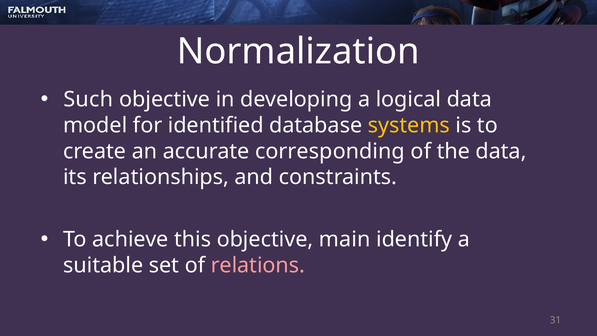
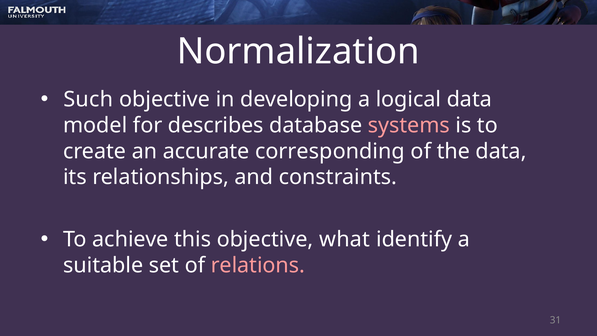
identified: identified -> describes (216, 125)
systems colour: yellow -> pink (409, 125)
main: main -> what (345, 239)
